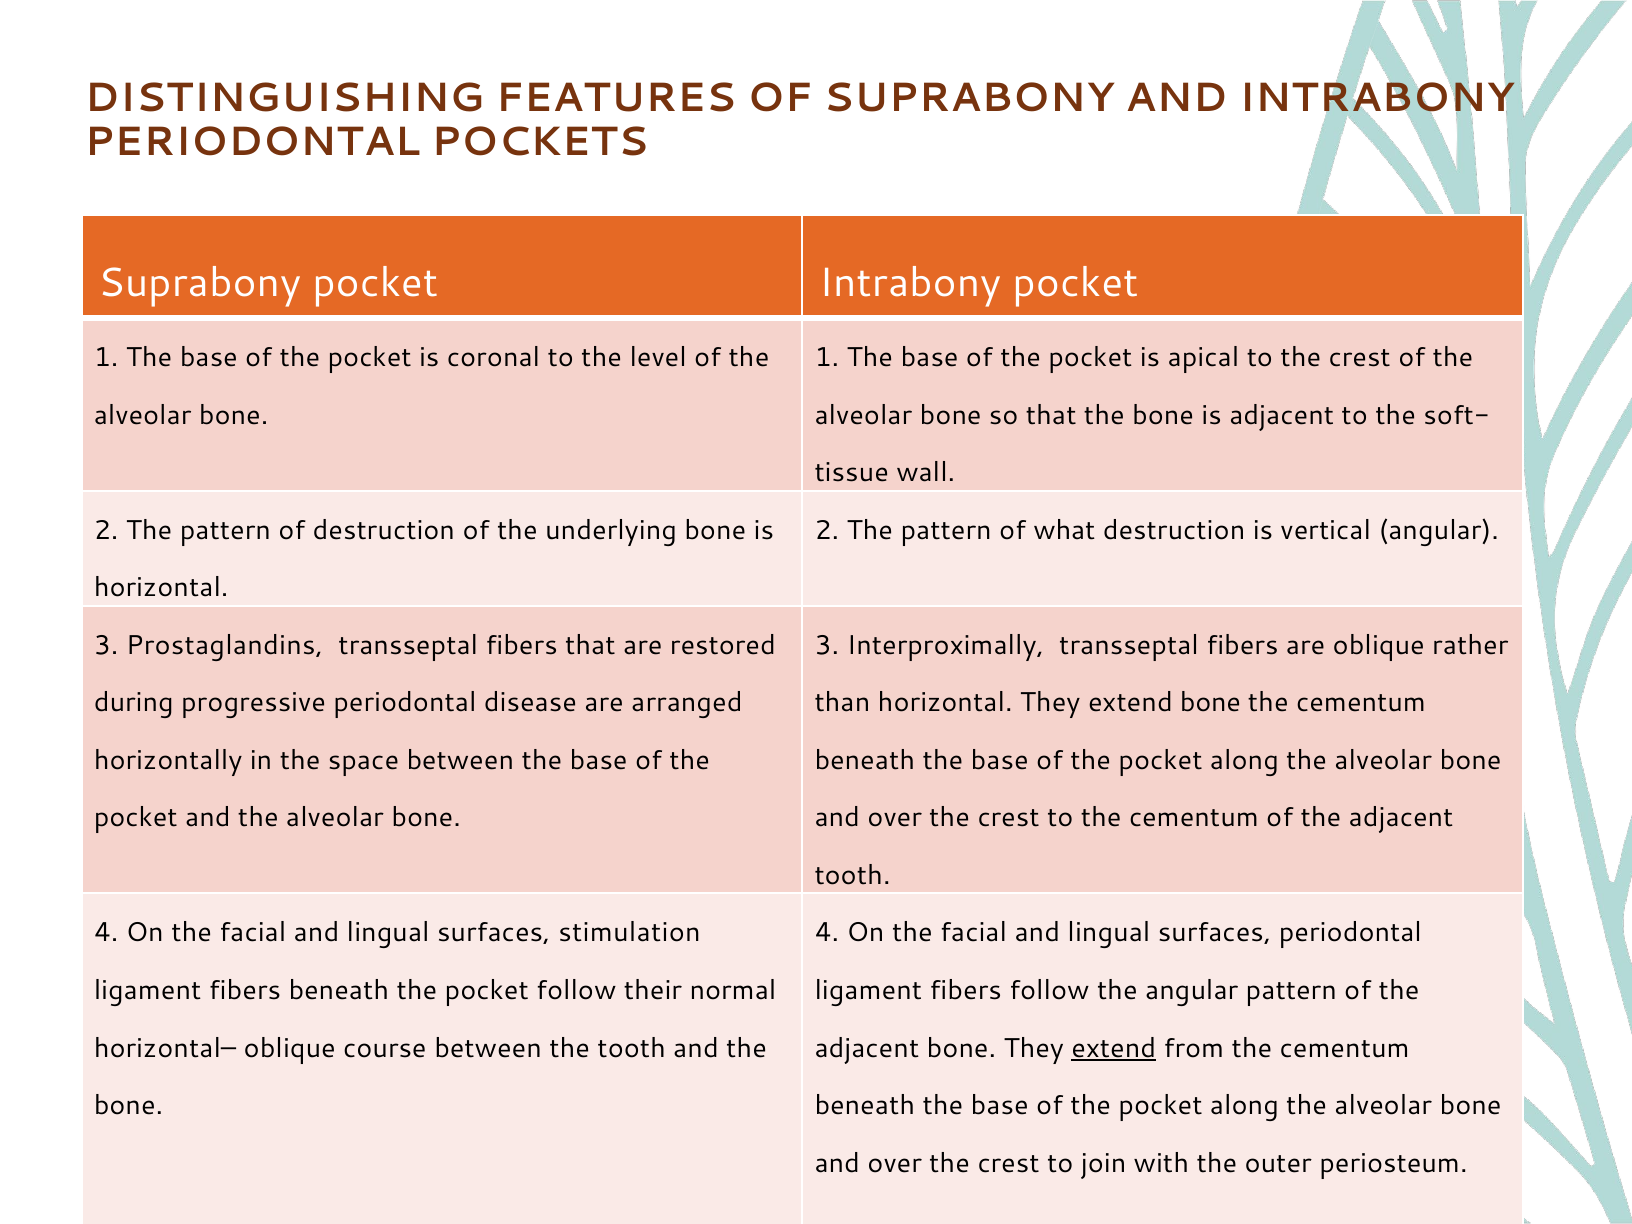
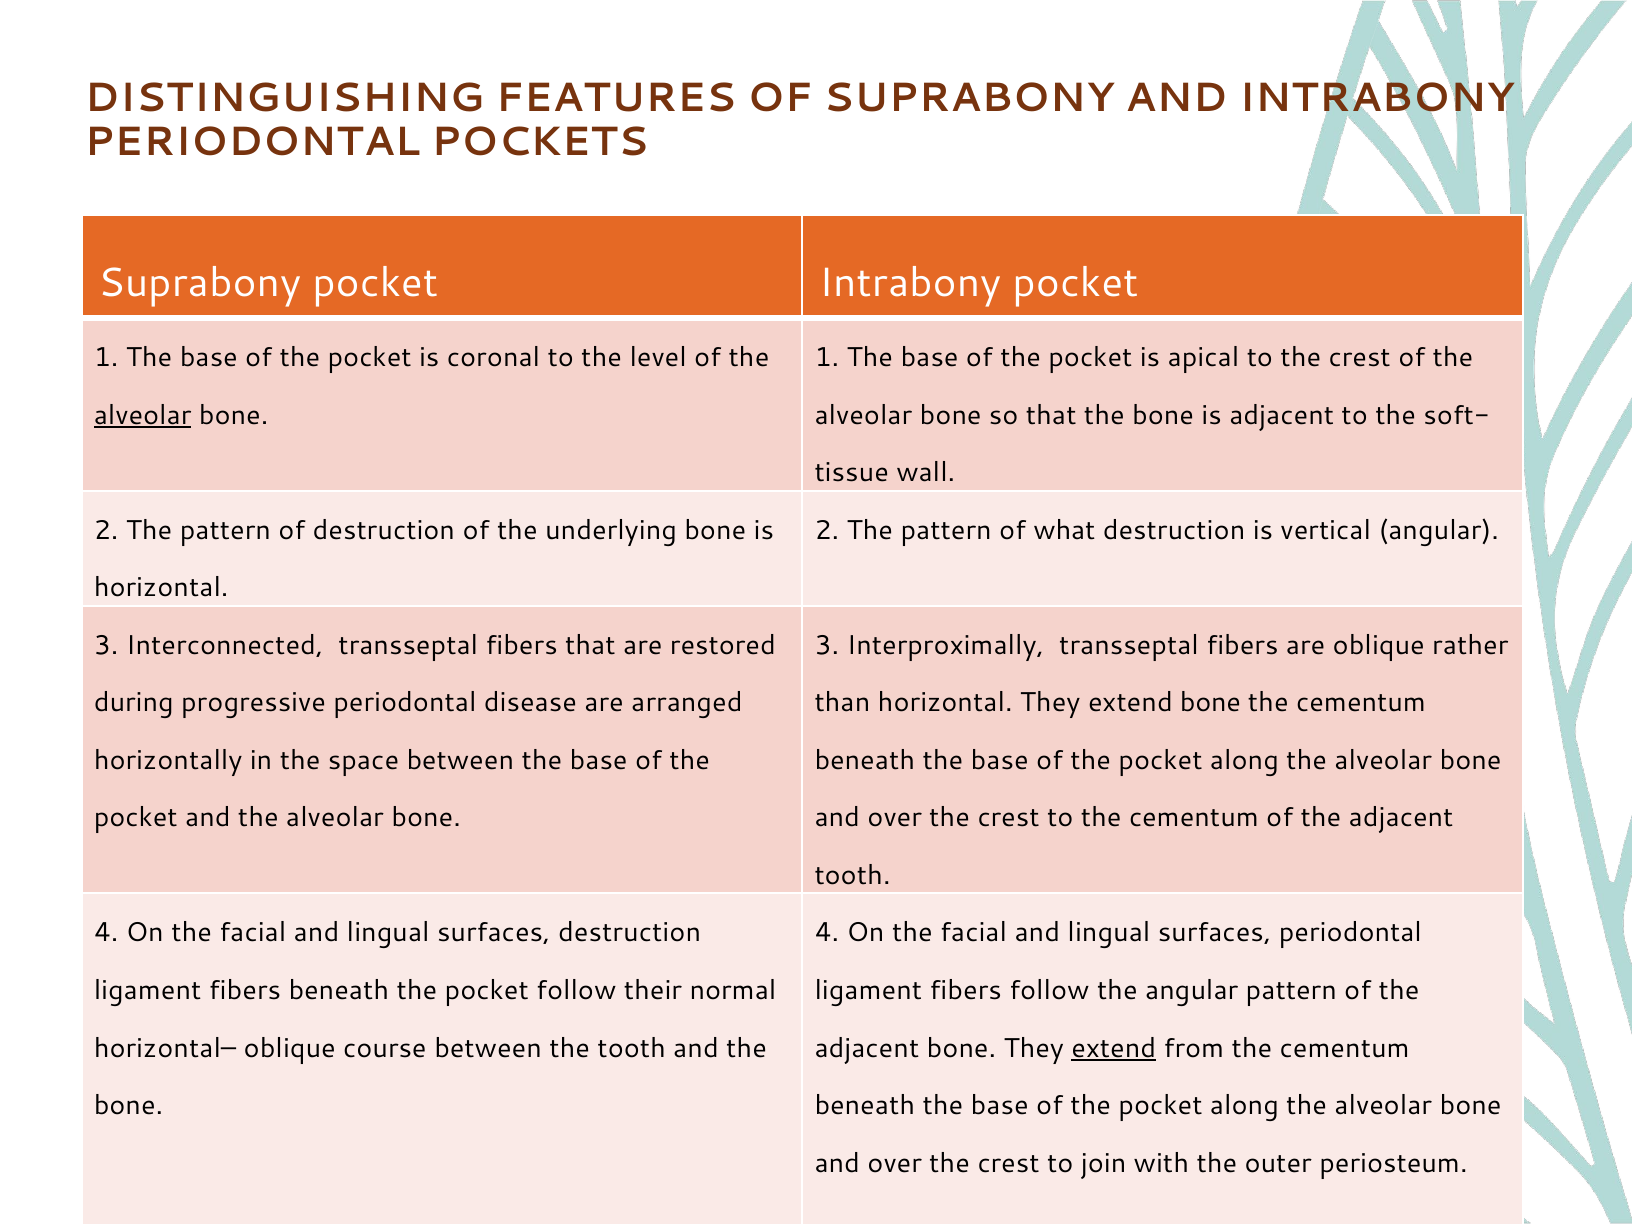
alveolar underline: none -> present (143, 415)
Prostaglandins: Prostaglandins -> Interconnected (225, 645)
surfaces stimulation: stimulation -> destruction (630, 933)
